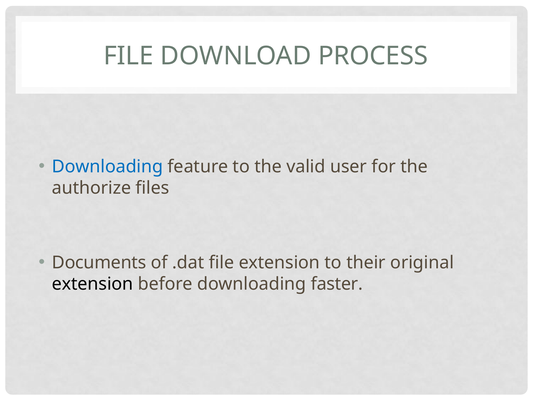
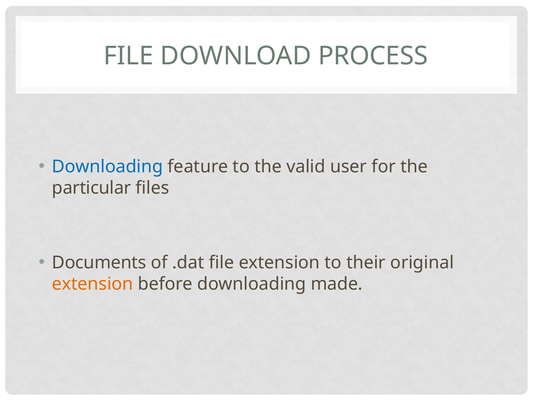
authorize: authorize -> particular (92, 188)
extension colour: black -> orange (93, 284)
faster: faster -> made (337, 284)
